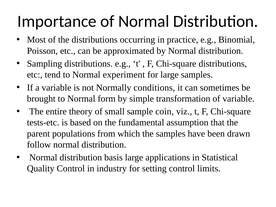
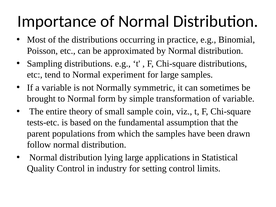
conditions: conditions -> symmetric (154, 88)
basis: basis -> lying (114, 157)
